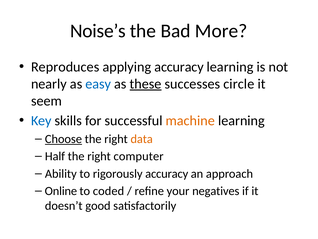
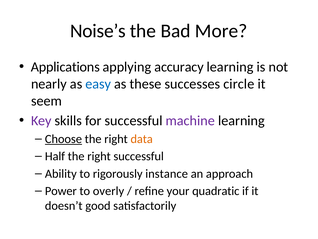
Reproduces: Reproduces -> Applications (65, 67)
these underline: present -> none (146, 84)
Key colour: blue -> purple (41, 120)
machine colour: orange -> purple (190, 120)
right computer: computer -> successful (139, 156)
rigorously accuracy: accuracy -> instance (167, 173)
Online: Online -> Power (61, 191)
coded: coded -> overly (109, 191)
negatives: negatives -> quadratic (216, 191)
